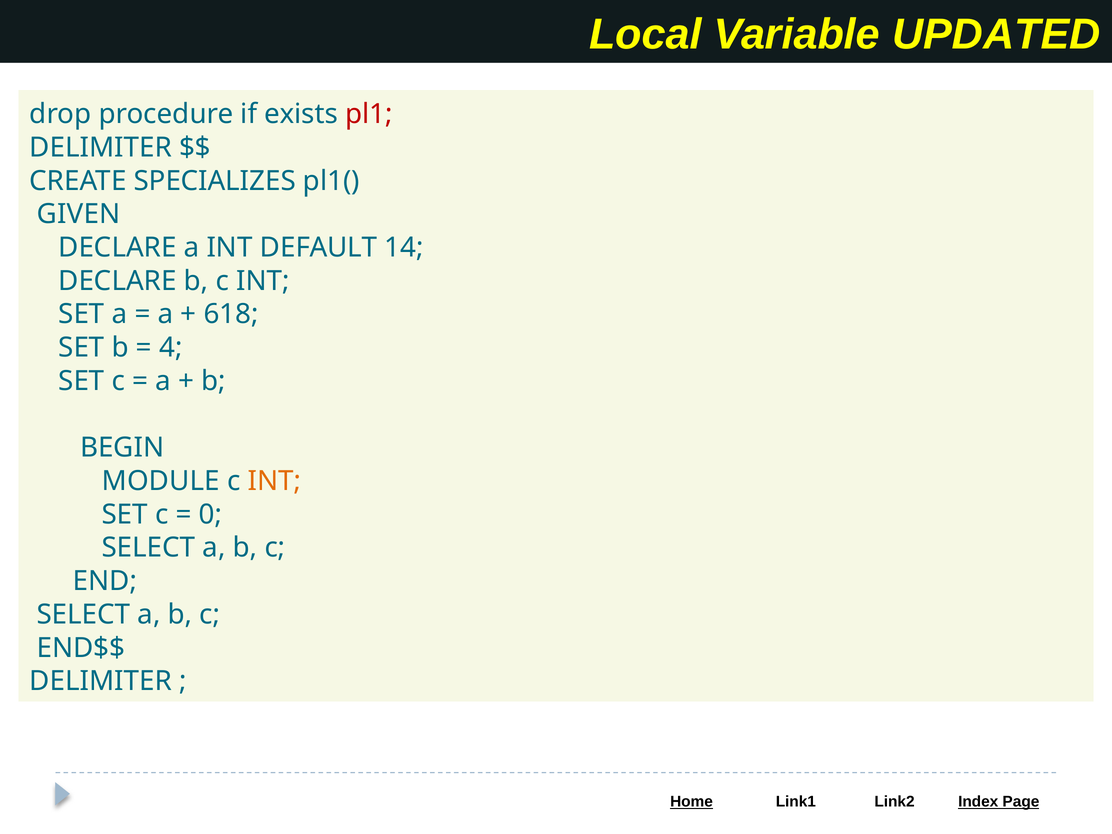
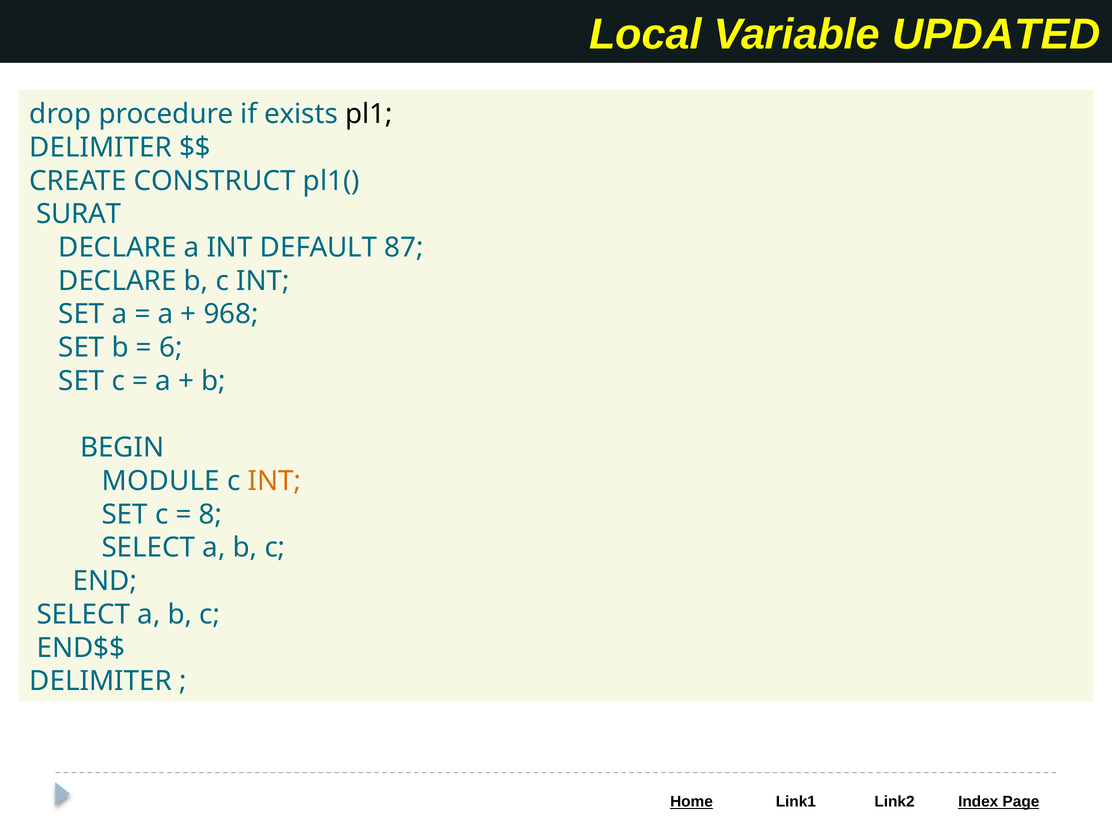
pl1 colour: red -> black (369, 114)
SPECIALIZES: SPECIALIZES -> CONSTRUCT (215, 181)
GIVEN: GIVEN -> SURAT (79, 214)
14: 14 -> 87 (404, 248)
618: 618 -> 968 (231, 314)
4: 4 -> 6 (171, 348)
0: 0 -> 8 (210, 514)
